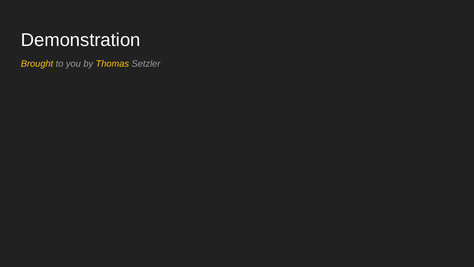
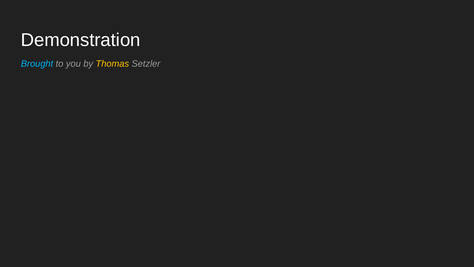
Brought colour: yellow -> light blue (37, 64)
